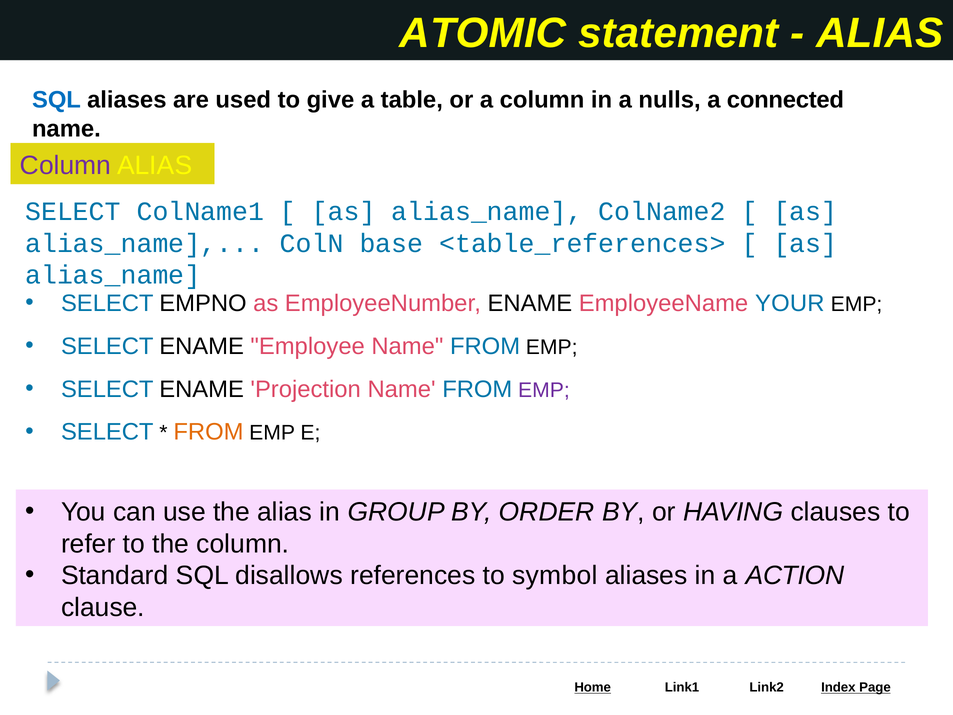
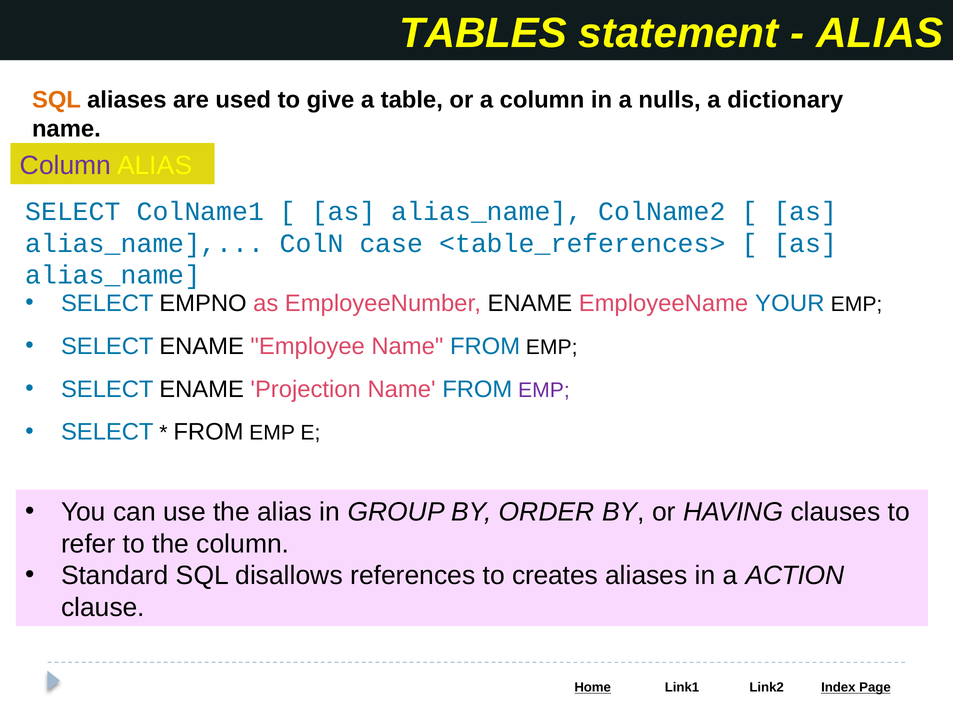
ATOMIC: ATOMIC -> TABLES (483, 33)
SQL colour: blue -> orange (56, 100)
connected: connected -> dictionary (785, 100)
base: base -> case (391, 243)
FROM colour: orange -> black (208, 432)
symbol: symbol -> creates (555, 575)
